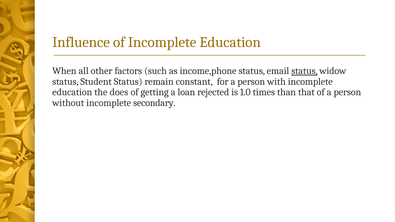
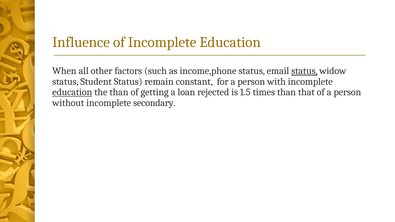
education underline: none -> present (72, 92)
the does: does -> than (119, 92)
1.0: 1.0 -> 1.5 (245, 92)
